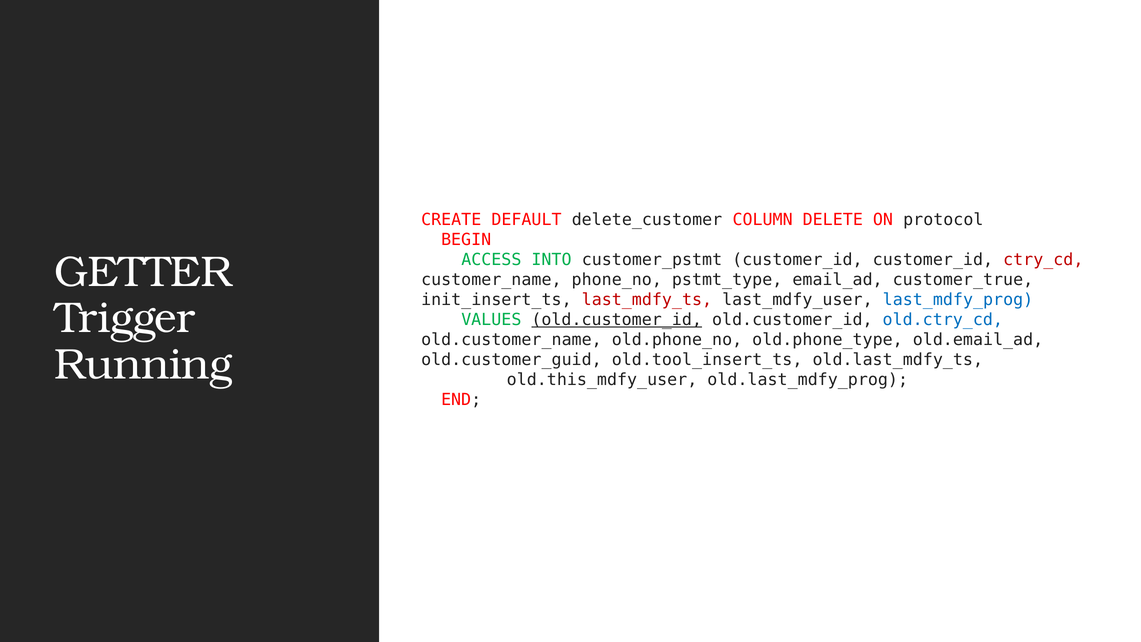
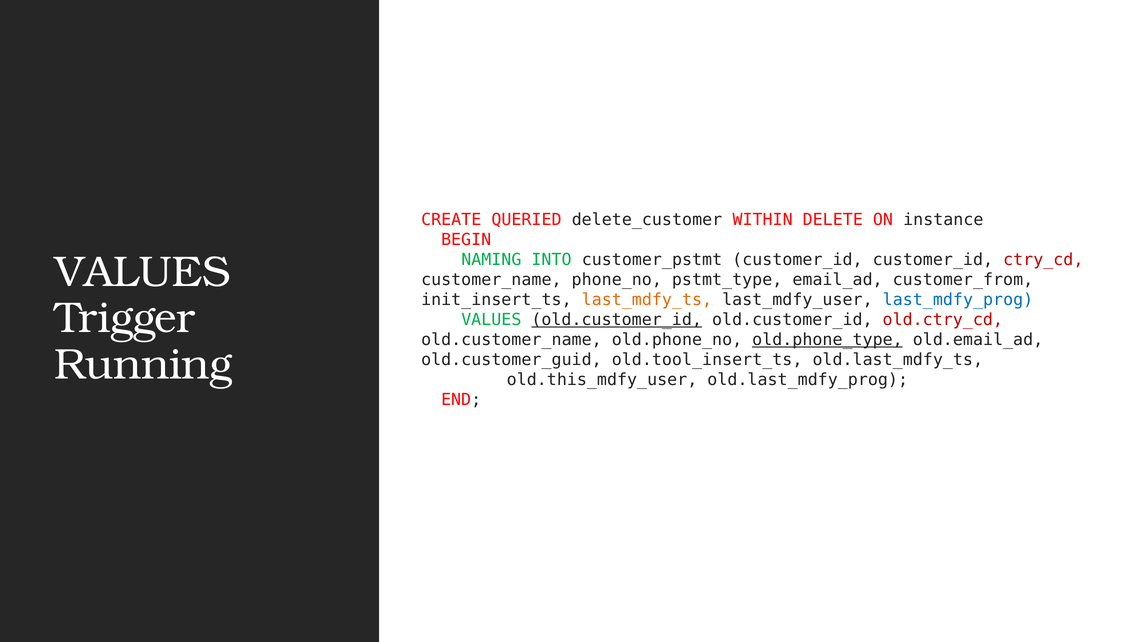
DEFAULT: DEFAULT -> QUERIED (526, 220)
COLUMN: COLUMN -> WITHIN (763, 220)
protocol: protocol -> instance (943, 220)
ACCESS: ACCESS -> NAMING (491, 260)
GETTER: GETTER -> VALUES (143, 272)
customer_true: customer_true -> customer_from (963, 280)
last_mdfy_ts colour: red -> orange (647, 300)
old.ctry_cd colour: blue -> red (943, 320)
old.phone_type underline: none -> present (827, 340)
